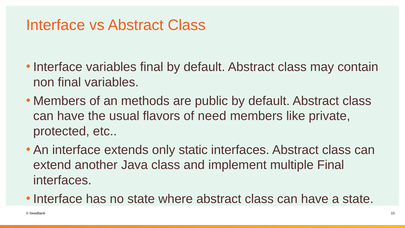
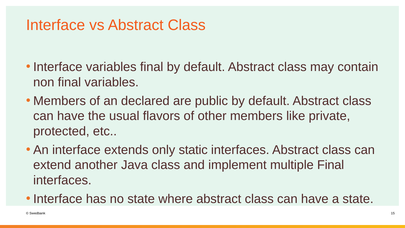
methods: methods -> declared (145, 101)
need: need -> other (212, 116)
